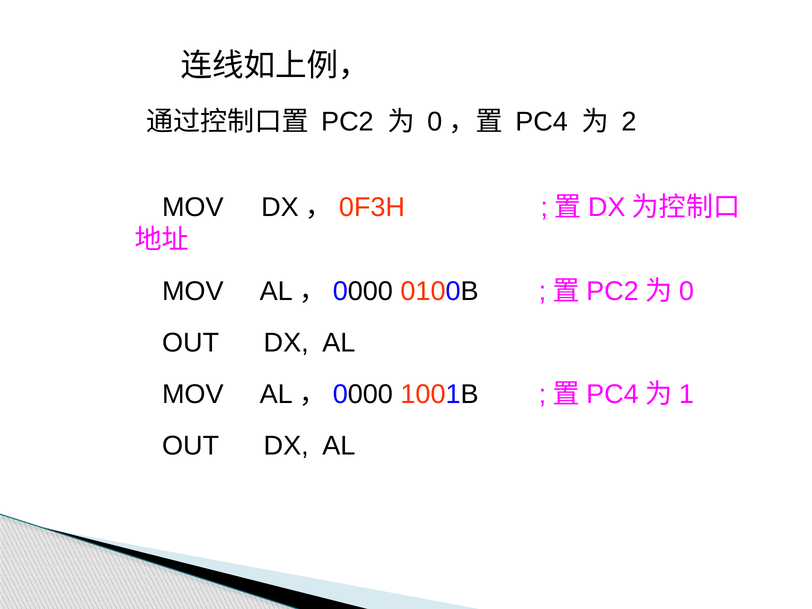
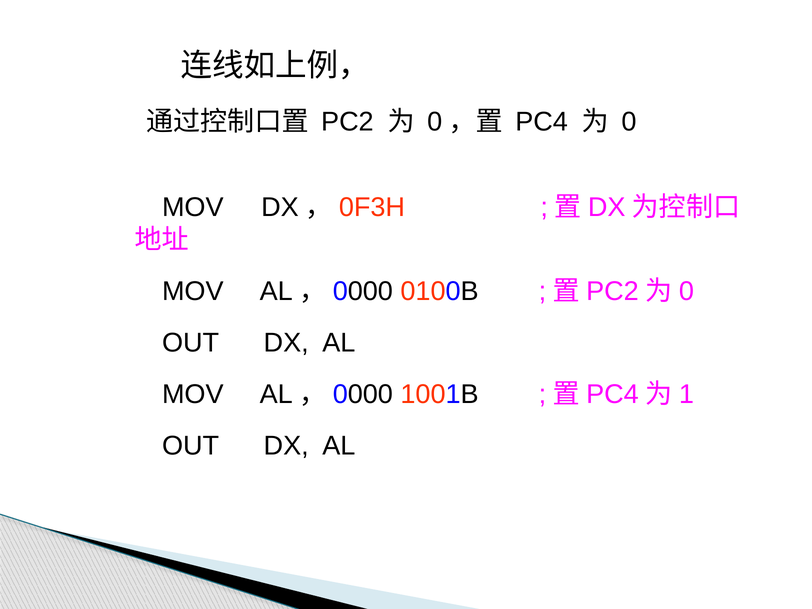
2: 2 -> 0 (629, 122)
